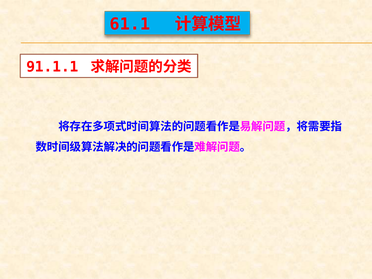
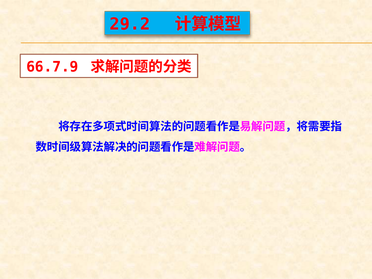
61.1: 61.1 -> 29.2 (130, 24)
91.1.1: 91.1.1 -> 66.7.9 (52, 67)
